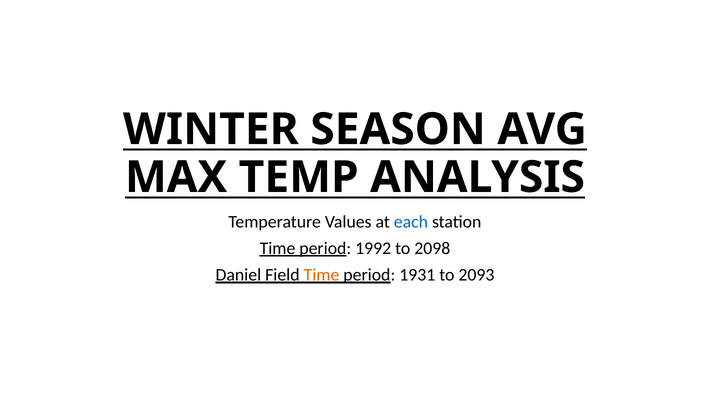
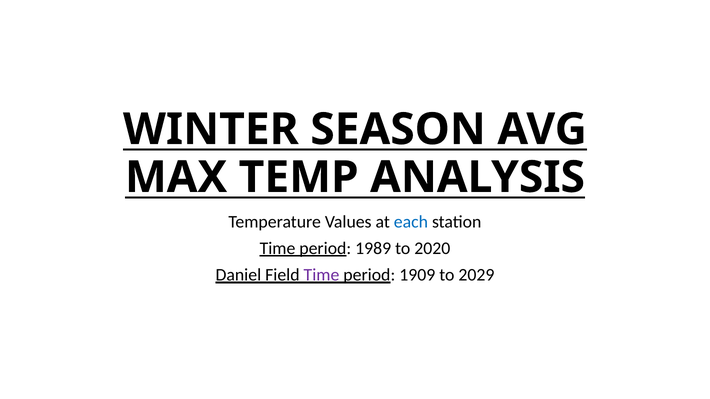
1992: 1992 -> 1989 (373, 248)
2098: 2098 -> 2020 (432, 248)
Time colour: orange -> purple (321, 275)
1931: 1931 -> 1909 (417, 275)
2093: 2093 -> 2029 (476, 275)
